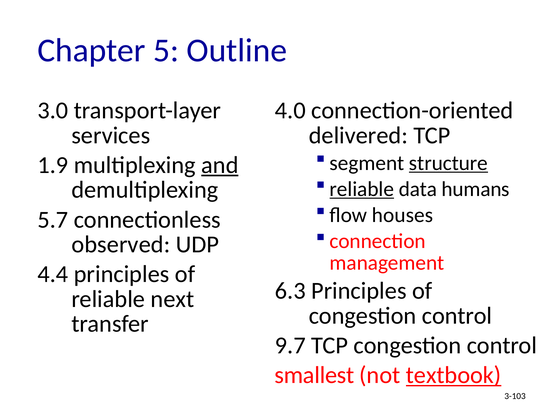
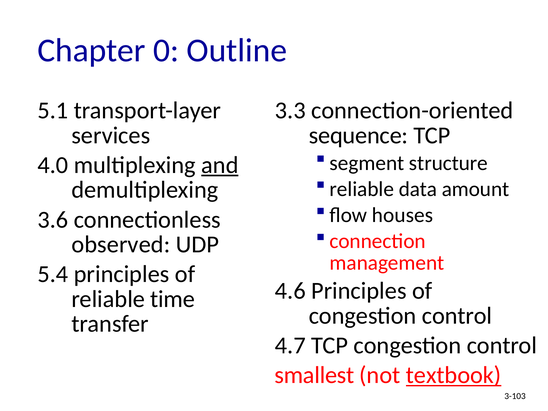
5: 5 -> 0 (166, 50)
3.0: 3.0 -> 5.1 (53, 110)
4.0: 4.0 -> 3.3 (290, 110)
delivered: delivered -> sequence (358, 135)
structure underline: present -> none (448, 163)
1.9: 1.9 -> 4.0 (53, 165)
reliable underline: present -> none (362, 189)
humans: humans -> amount (476, 189)
5.7: 5.7 -> 3.6 (53, 220)
4.4: 4.4 -> 5.4 (53, 274)
6.3: 6.3 -> 4.6 (290, 291)
next: next -> time (173, 299)
9.7: 9.7 -> 4.7 (290, 345)
